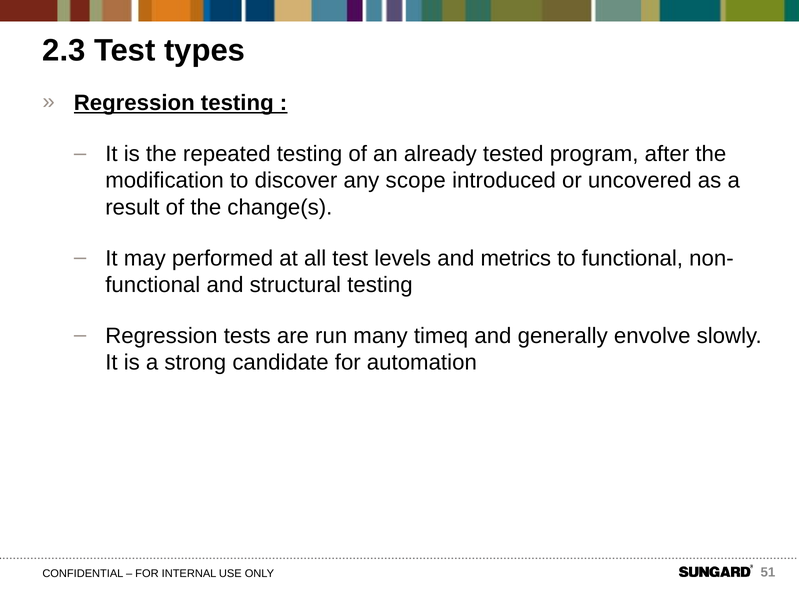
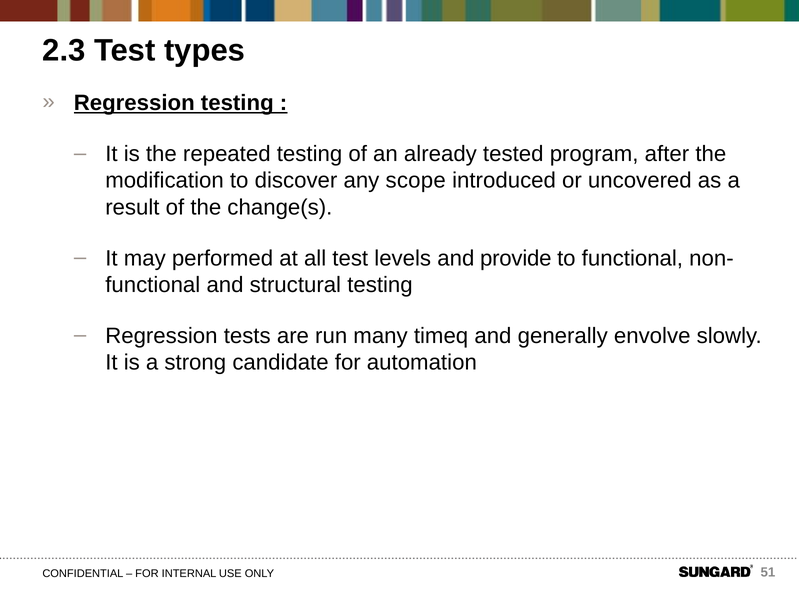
metrics: metrics -> provide (516, 258)
